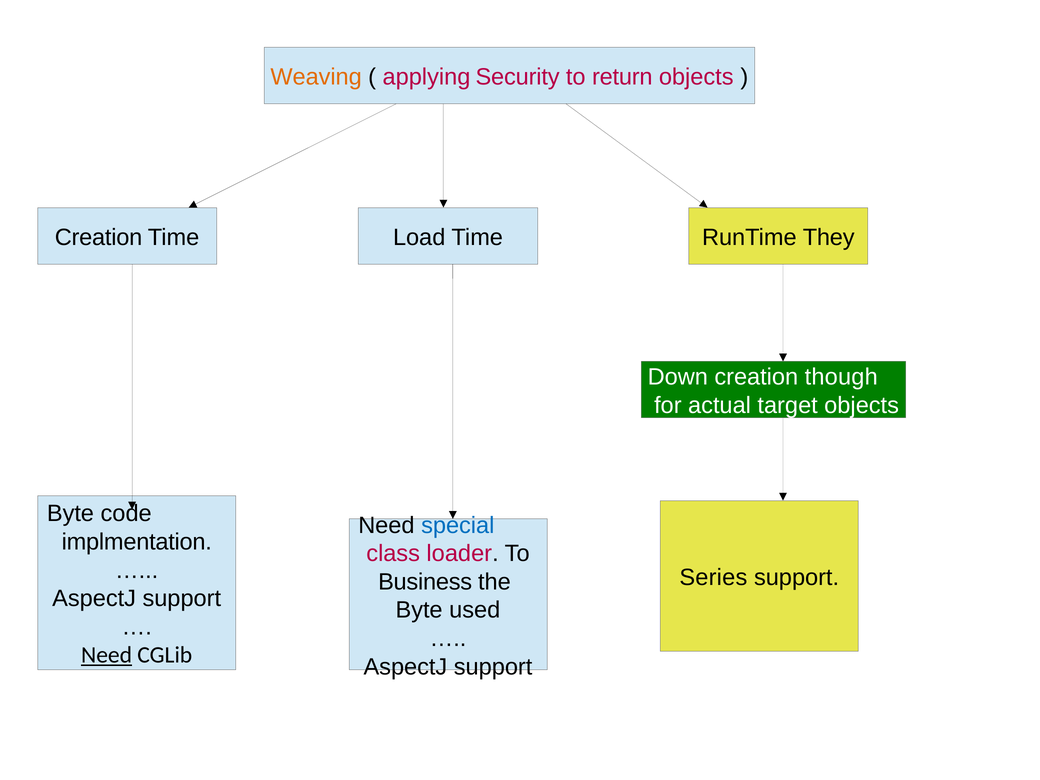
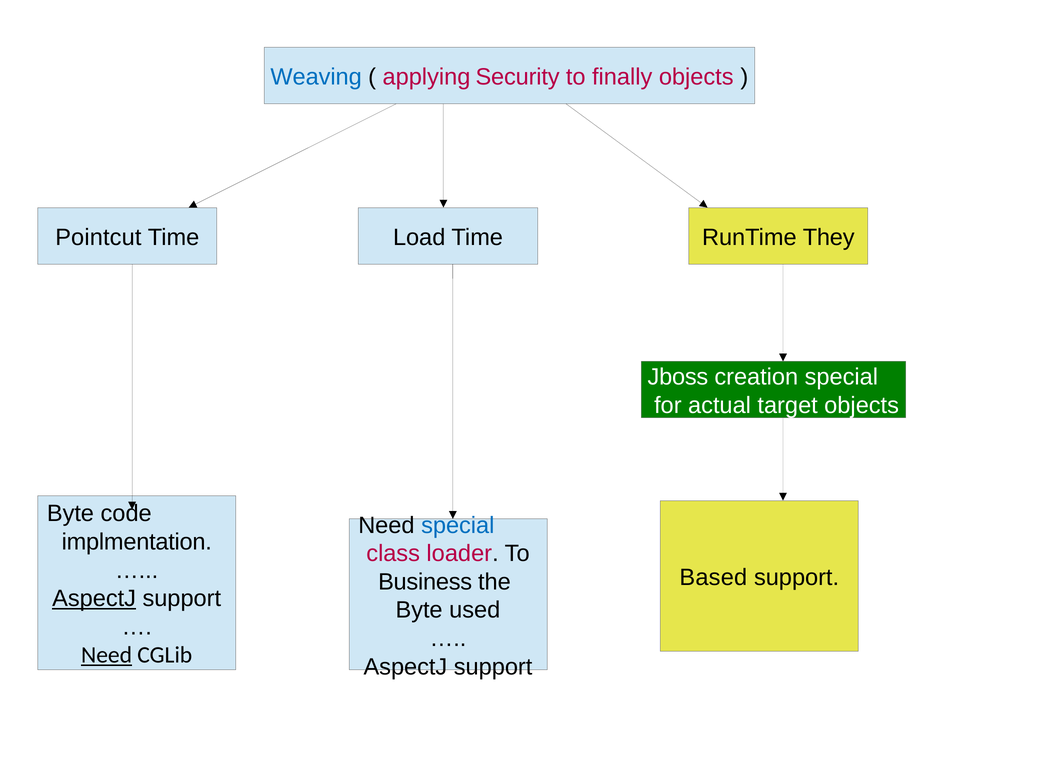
Weaving colour: orange -> blue (316, 77)
return: return -> finally (622, 77)
Creation: Creation -> Pointcut (98, 237)
Down: Down -> Jboss (678, 377)
creation though: though -> special (841, 377)
Series: Series -> Based (713, 578)
AspectJ underline: none -> present (94, 598)
